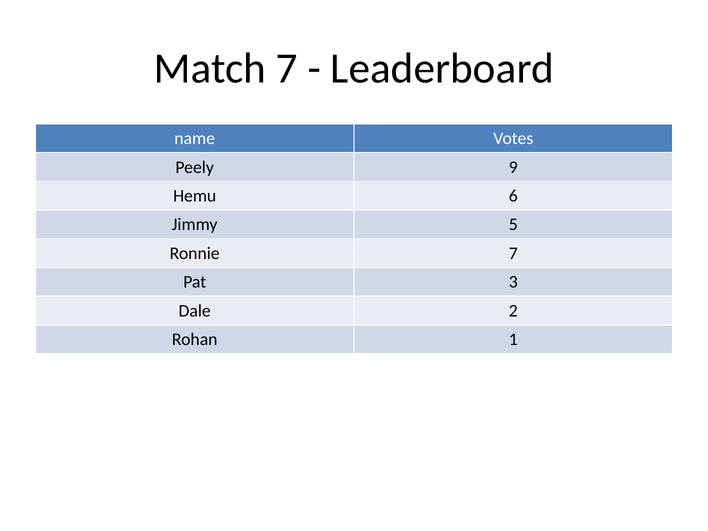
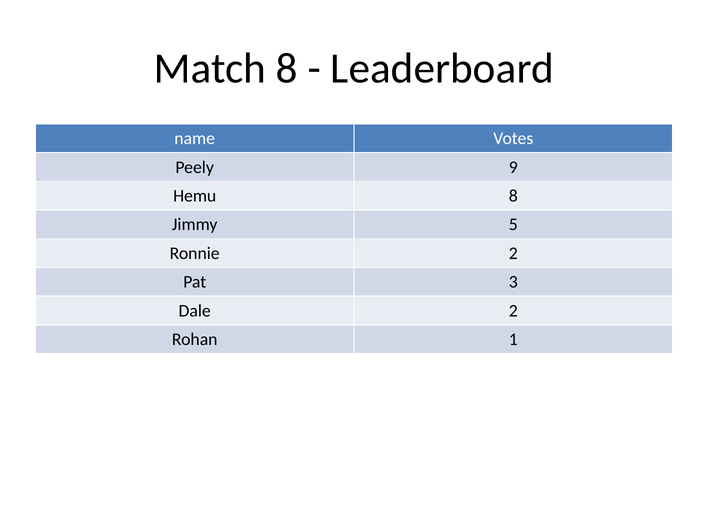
Match 7: 7 -> 8 (287, 69)
Hemu 6: 6 -> 8 (513, 196)
Ronnie 7: 7 -> 2 (513, 253)
